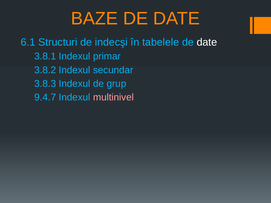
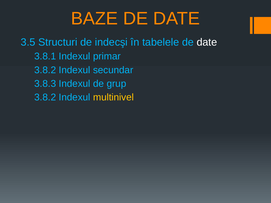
6.1: 6.1 -> 3.5 (28, 42)
9.4.7: 9.4.7 -> 3.8.2 (45, 97)
multinivel colour: pink -> yellow (113, 97)
